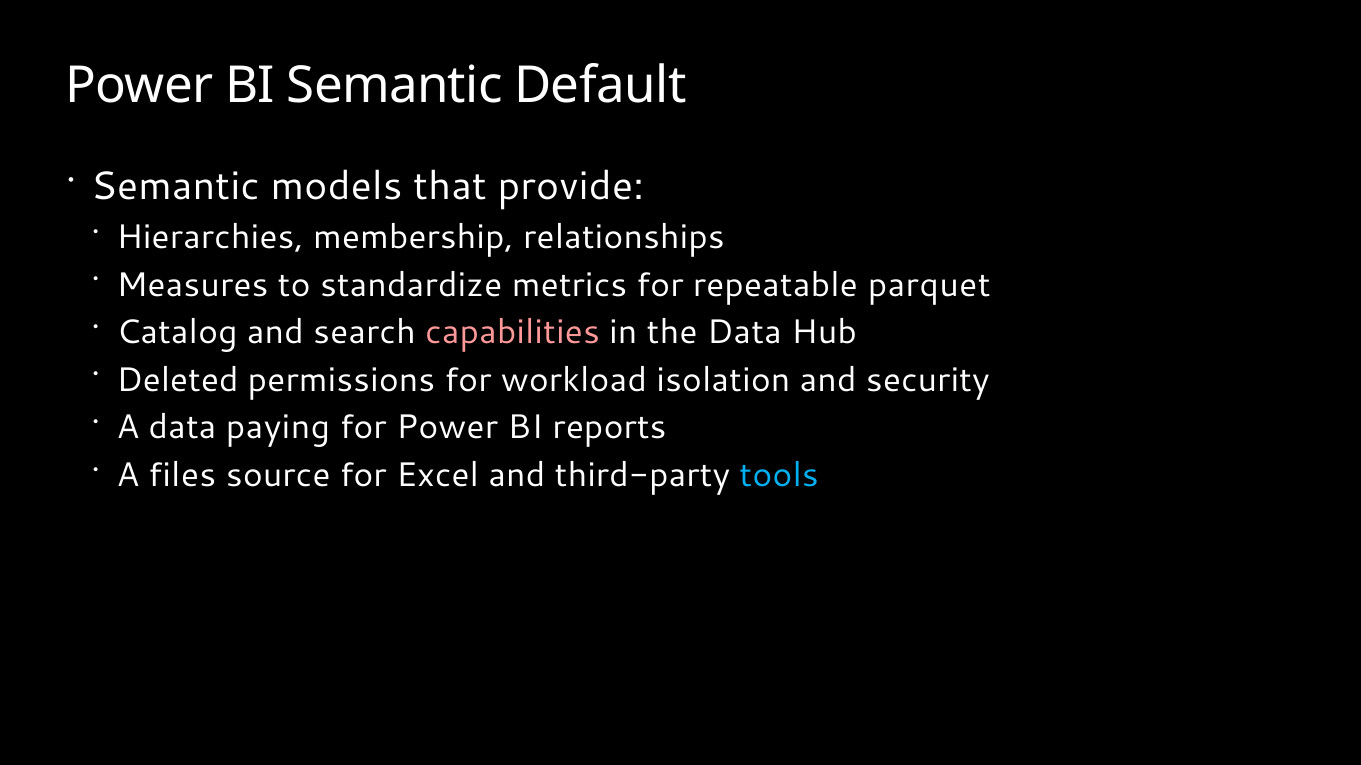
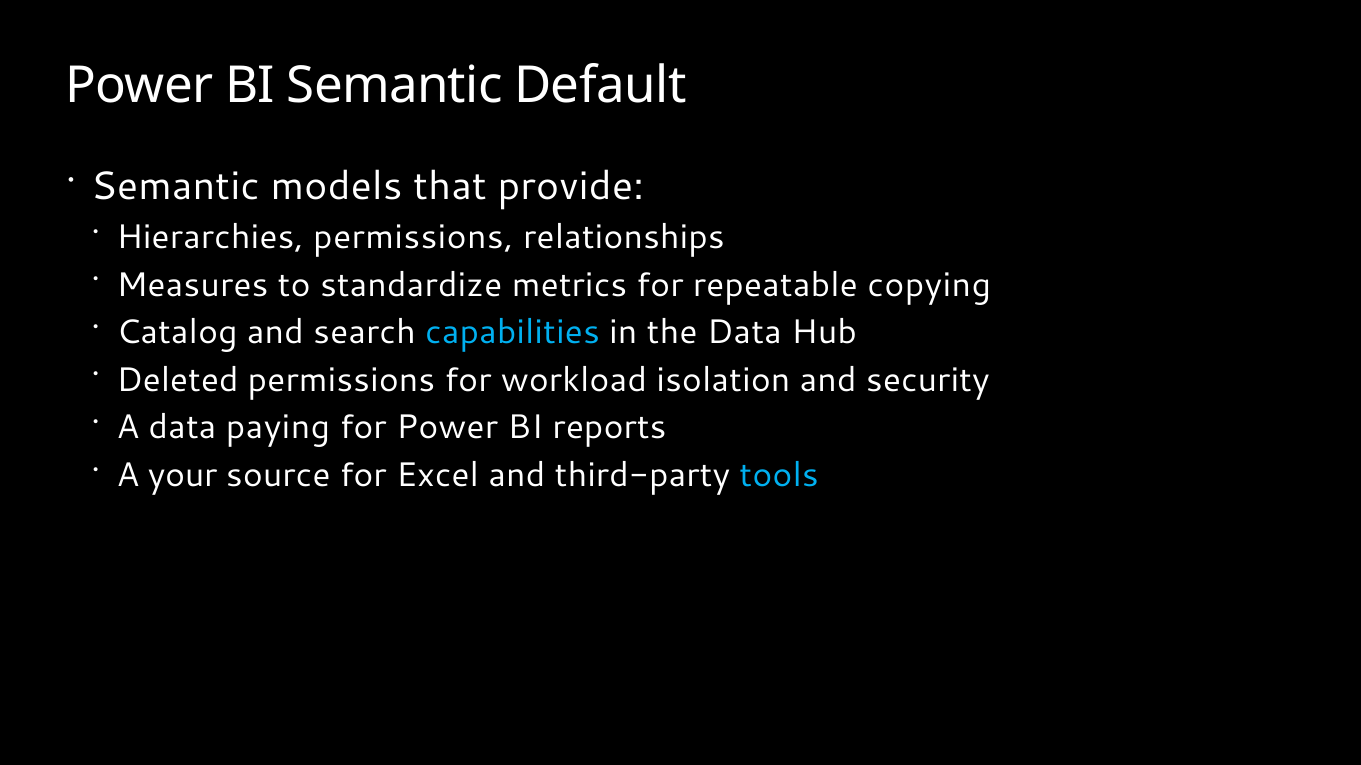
Hierarchies membership: membership -> permissions (413, 237)
parquet: parquet -> copying (929, 285)
capabilities colour: pink -> light blue (513, 333)
files: files -> your (183, 476)
